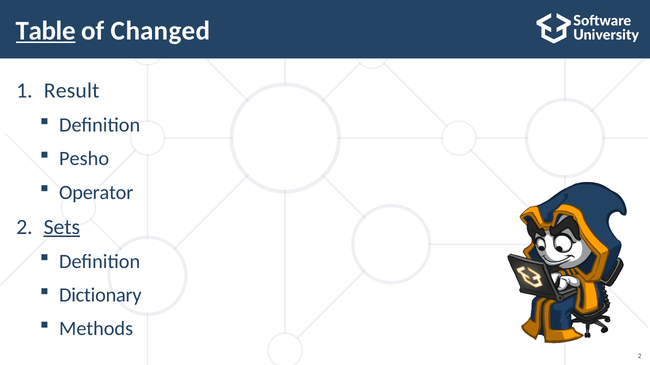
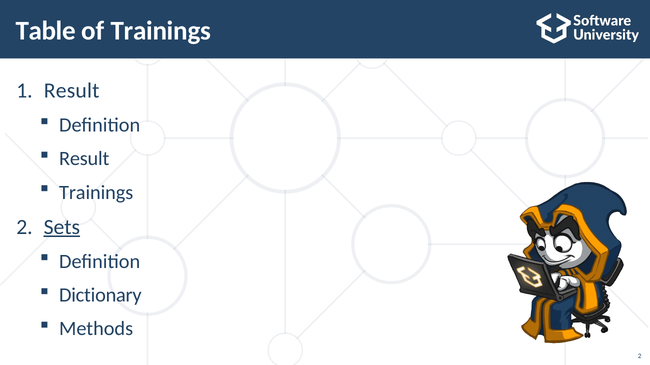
Table underline: present -> none (46, 31)
of Changed: Changed -> Trainings (161, 31)
Pesho: Pesho -> Result (84, 159)
Operator: Operator -> Trainings (96, 193)
